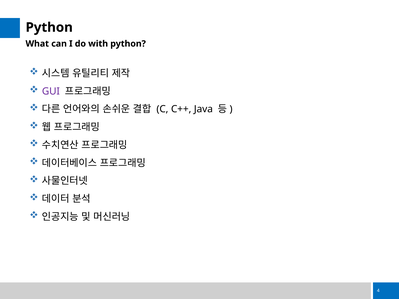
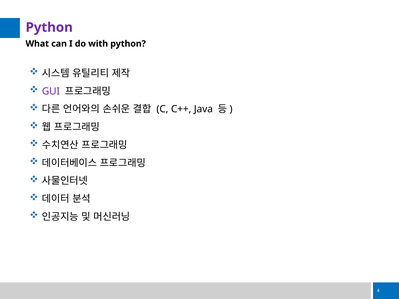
Python colour: black -> purple (49, 27)
